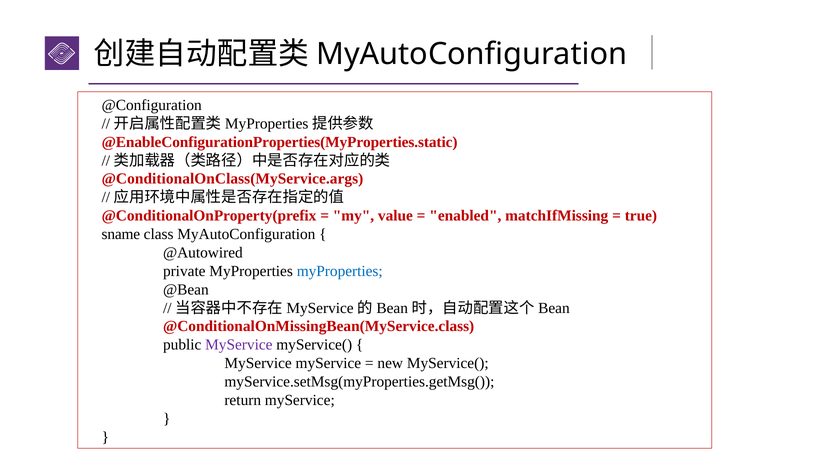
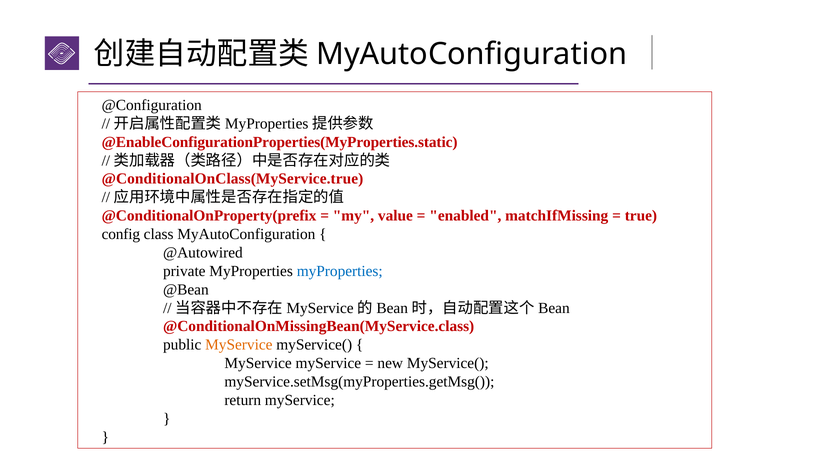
@ConditionalOnClass(MyService.args: @ConditionalOnClass(MyService.args -> @ConditionalOnClass(MyService.true (232, 179)
sname: sname -> config (121, 234)
MyService colour: purple -> orange (239, 345)
